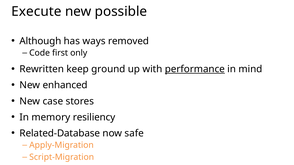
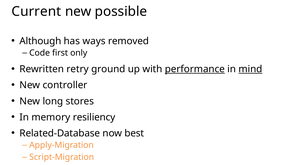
Execute: Execute -> Current (36, 11)
keep: keep -> retry (78, 69)
mind underline: none -> present (250, 69)
enhanced: enhanced -> controller (65, 85)
case: case -> long (53, 101)
safe: safe -> best (134, 134)
